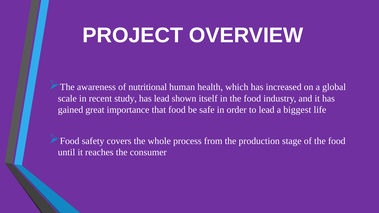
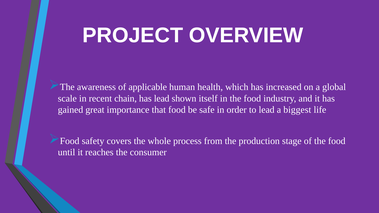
nutritional: nutritional -> applicable (148, 87)
study: study -> chain (126, 98)
